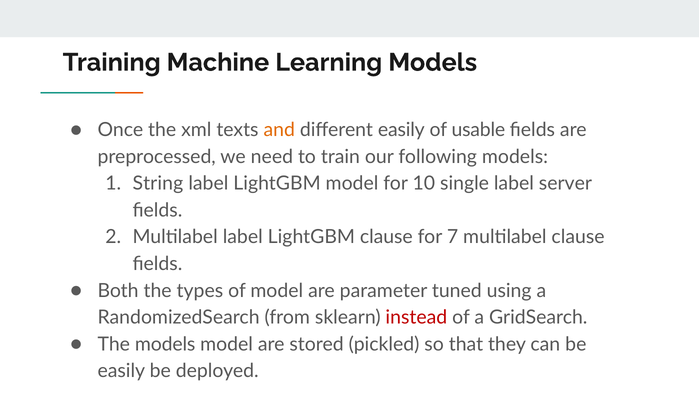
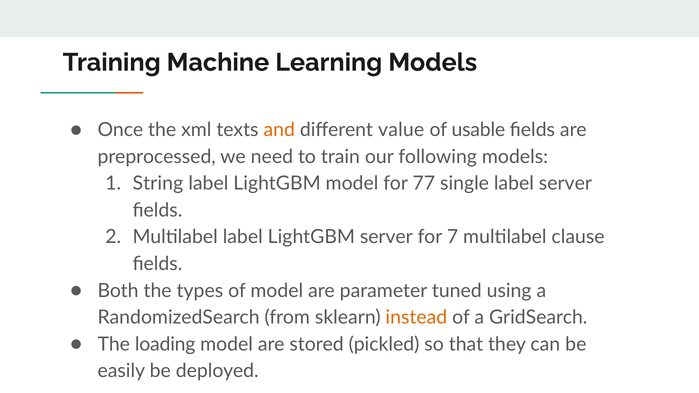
different easily: easily -> value (401, 130)
10: 10 -> 77 (424, 184)
LightGBM clause: clause -> server (386, 237)
instead colour: red -> orange (416, 318)
The models: models -> loading (165, 344)
